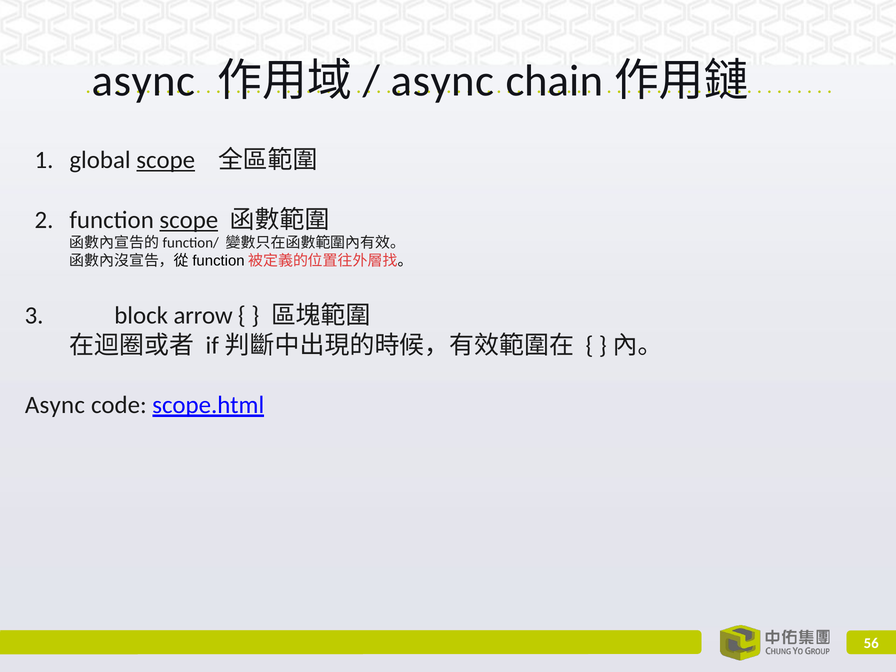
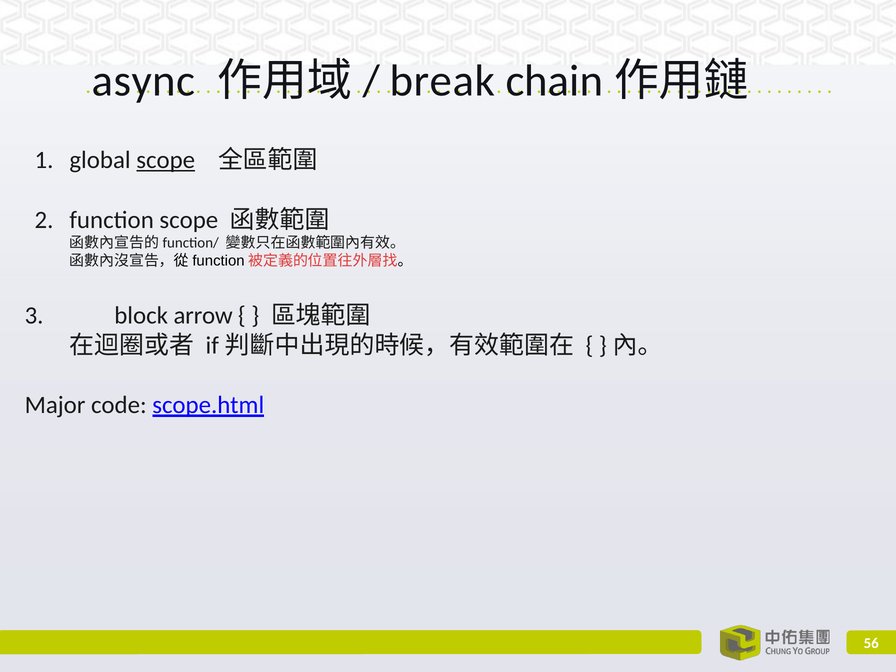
async: async -> break (442, 81)
scope underline: present -> none (189, 220)
Async: Async -> Major (55, 405)
